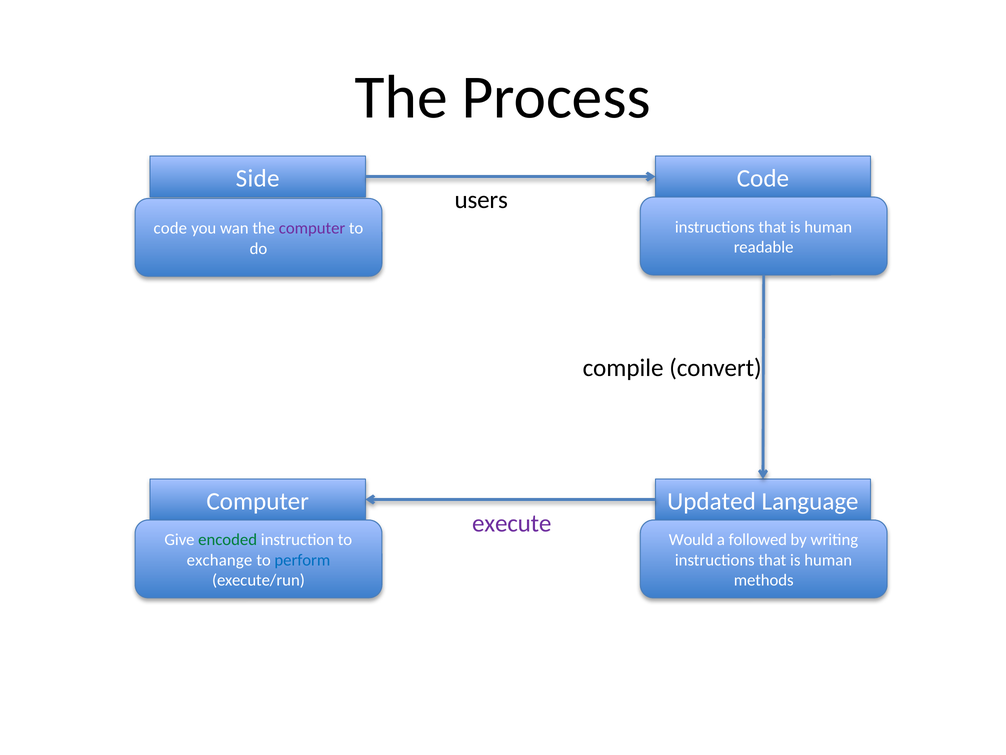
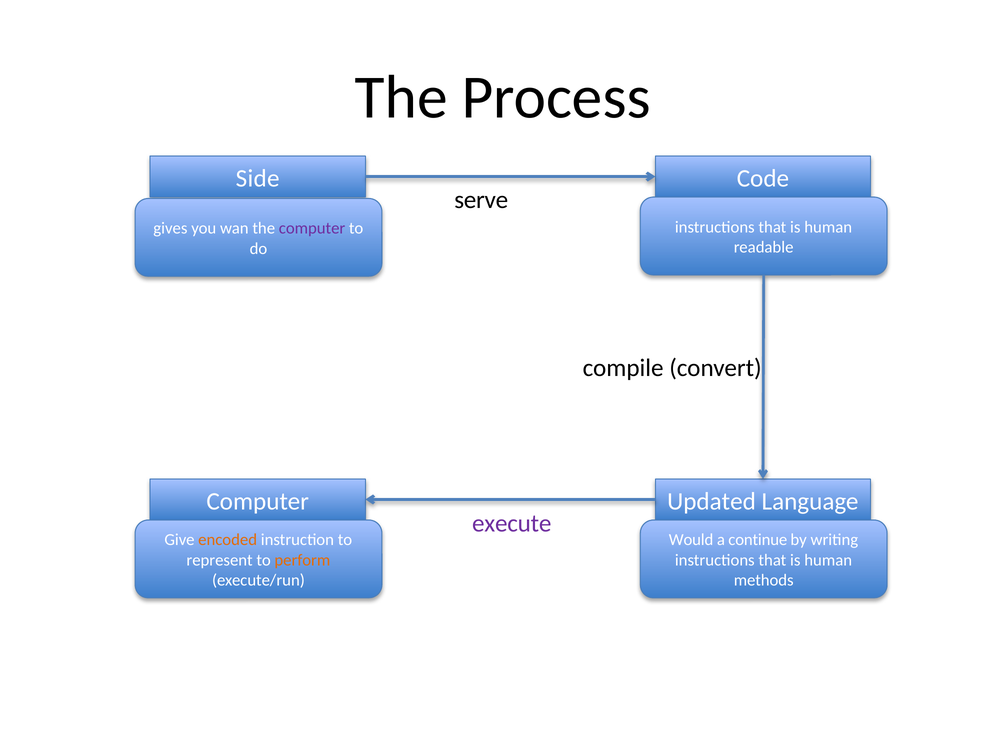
users: users -> serve (481, 200)
code: code -> gives (170, 228)
encoded colour: green -> orange (228, 540)
followed: followed -> continue (758, 540)
exchange: exchange -> represent (220, 560)
perform colour: blue -> orange (302, 560)
